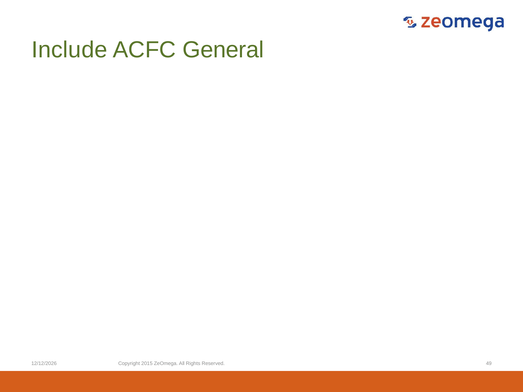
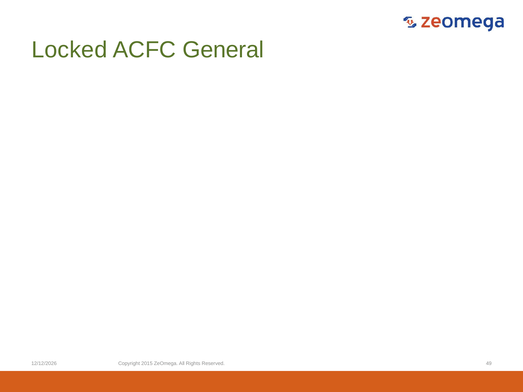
Include: Include -> Locked (69, 50)
